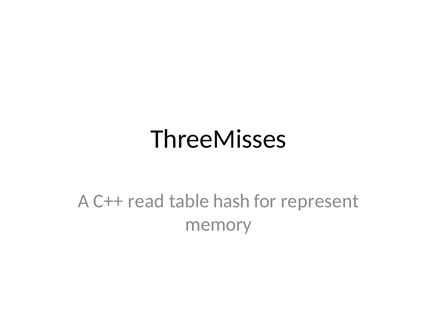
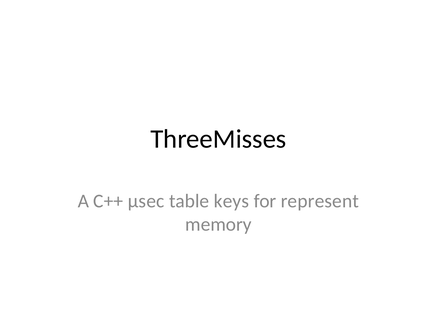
read: read -> µsec (146, 201)
hash: hash -> keys (231, 201)
